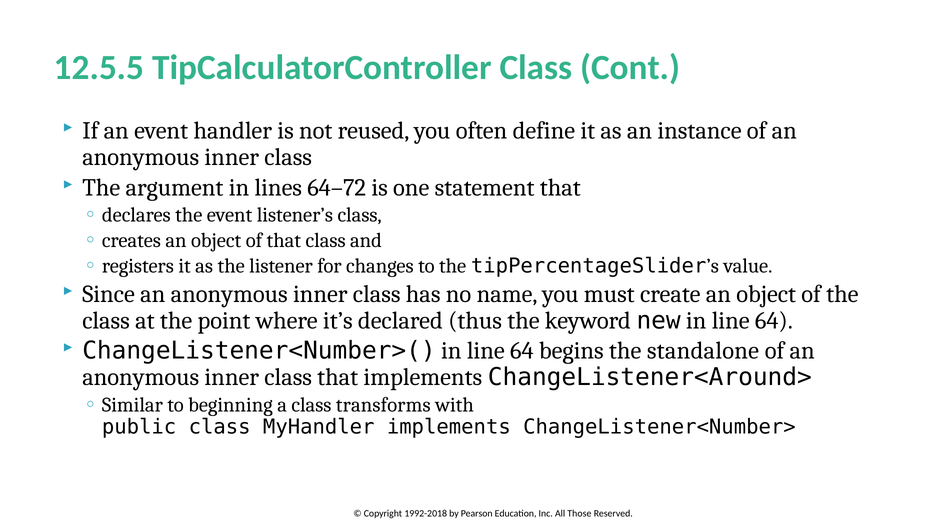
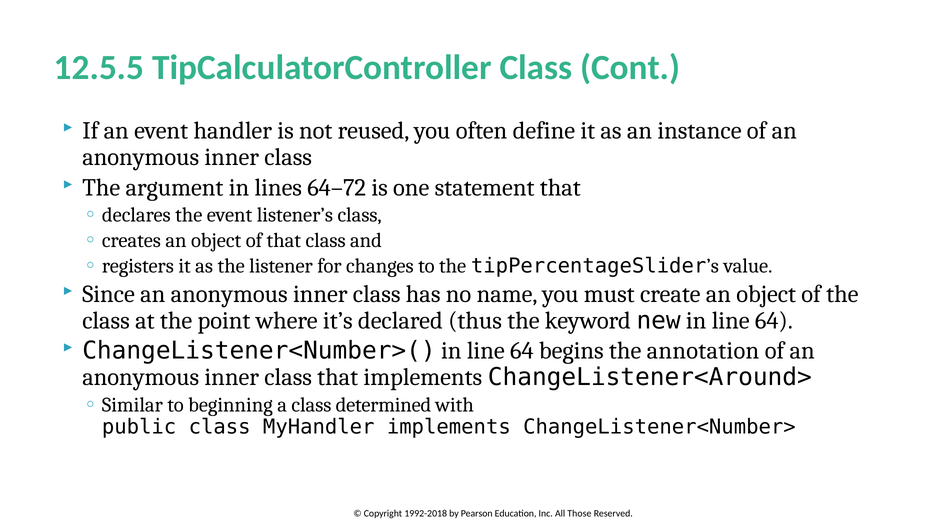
standalone: standalone -> annotation (703, 351)
transforms: transforms -> determined (383, 405)
